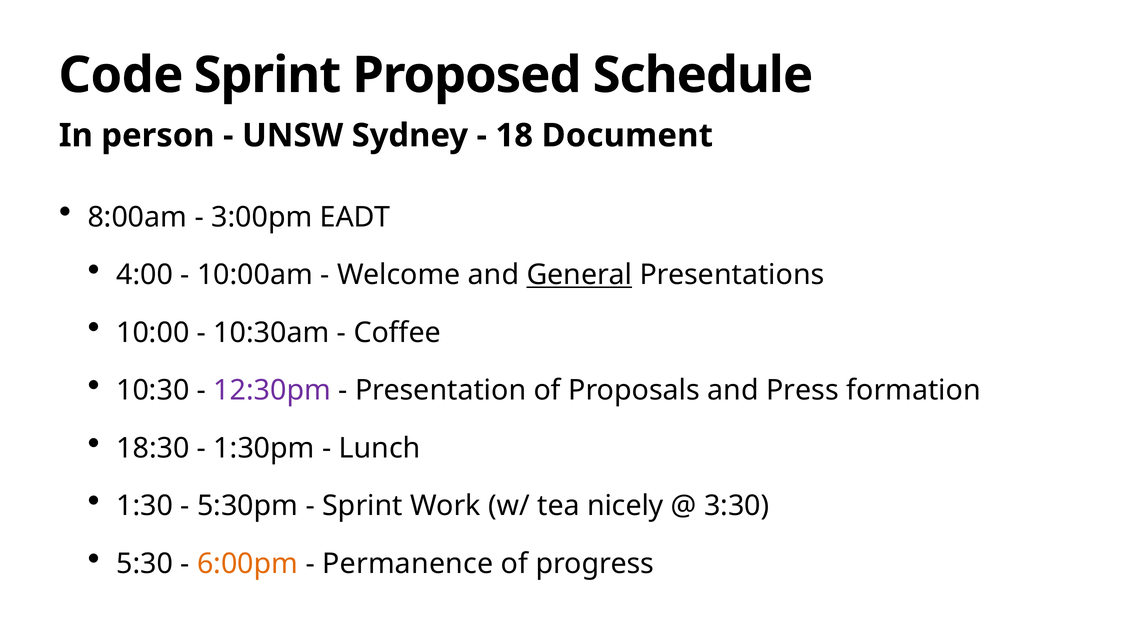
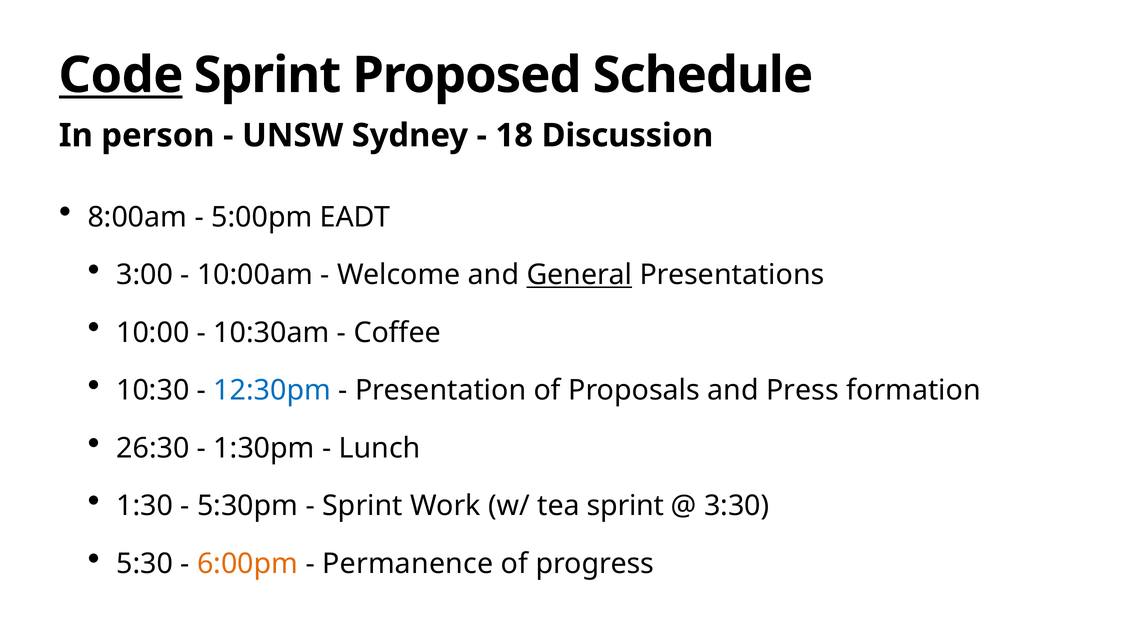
Code underline: none -> present (121, 75)
Document: Document -> Discussion (627, 136)
3:00pm: 3:00pm -> 5:00pm (262, 217)
4:00: 4:00 -> 3:00 (145, 275)
12:30pm colour: purple -> blue (272, 390)
18:30: 18:30 -> 26:30 (153, 448)
tea nicely: nicely -> sprint (625, 506)
